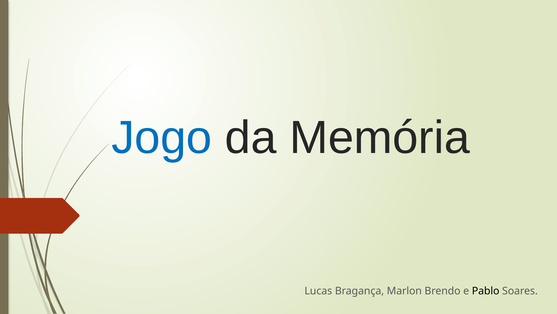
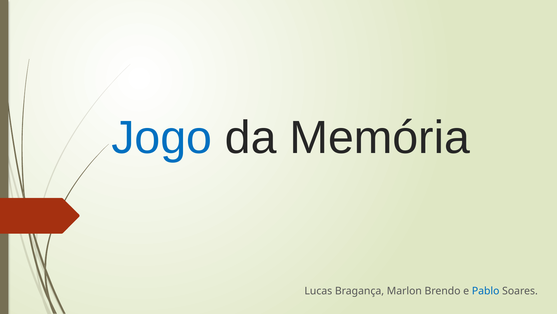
Pablo colour: black -> blue (486, 290)
